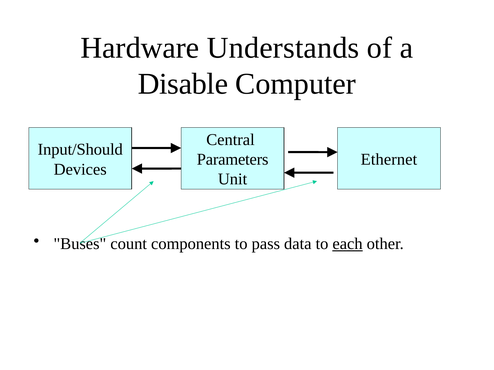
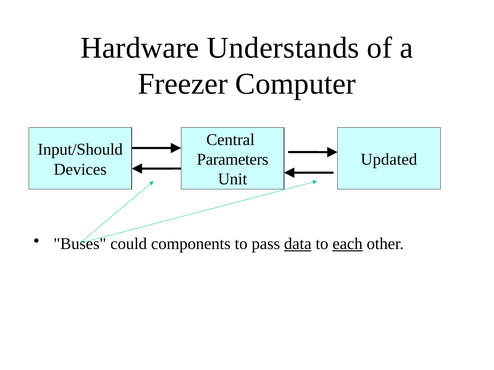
Disable: Disable -> Freezer (183, 84)
Ethernet: Ethernet -> Updated (389, 160)
count: count -> could (129, 244)
data underline: none -> present (298, 244)
